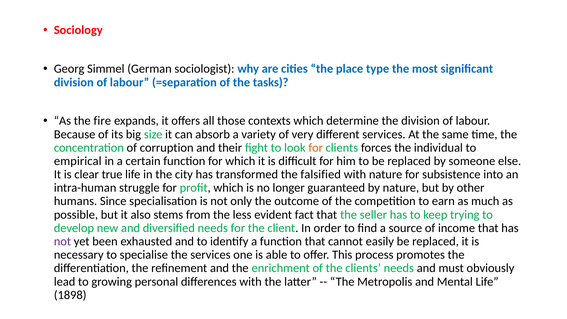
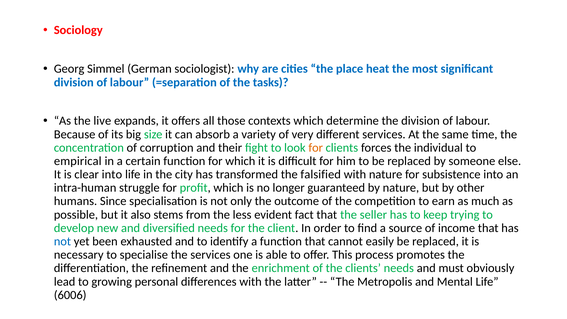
type: type -> heat (378, 69)
fire: fire -> live (102, 121)
clear true: true -> into (112, 174)
not colour: purple -> blue (62, 241)
1898: 1898 -> 6006 (70, 295)
